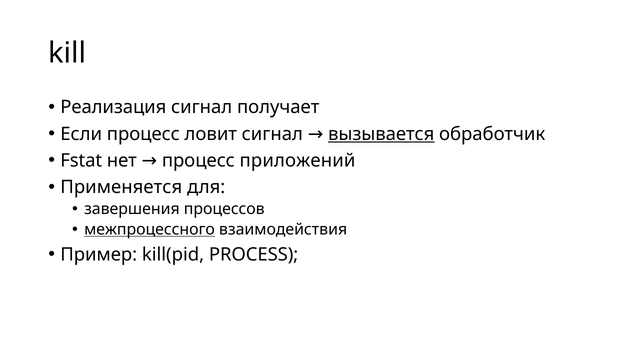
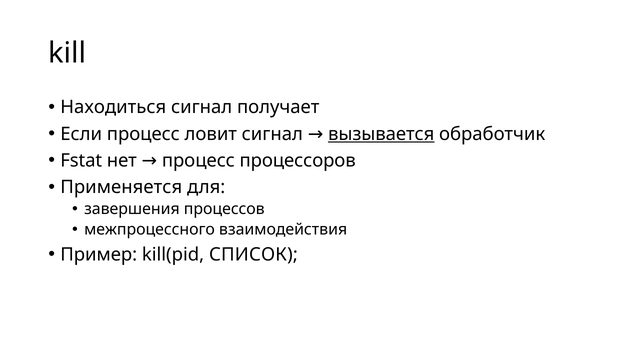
Реализация: Реализация -> Находиться (113, 107)
приложений: приложений -> процессоров (298, 161)
межпроцессного underline: present -> none (150, 230)
PROCESS: PROCESS -> СПИСОК (253, 255)
